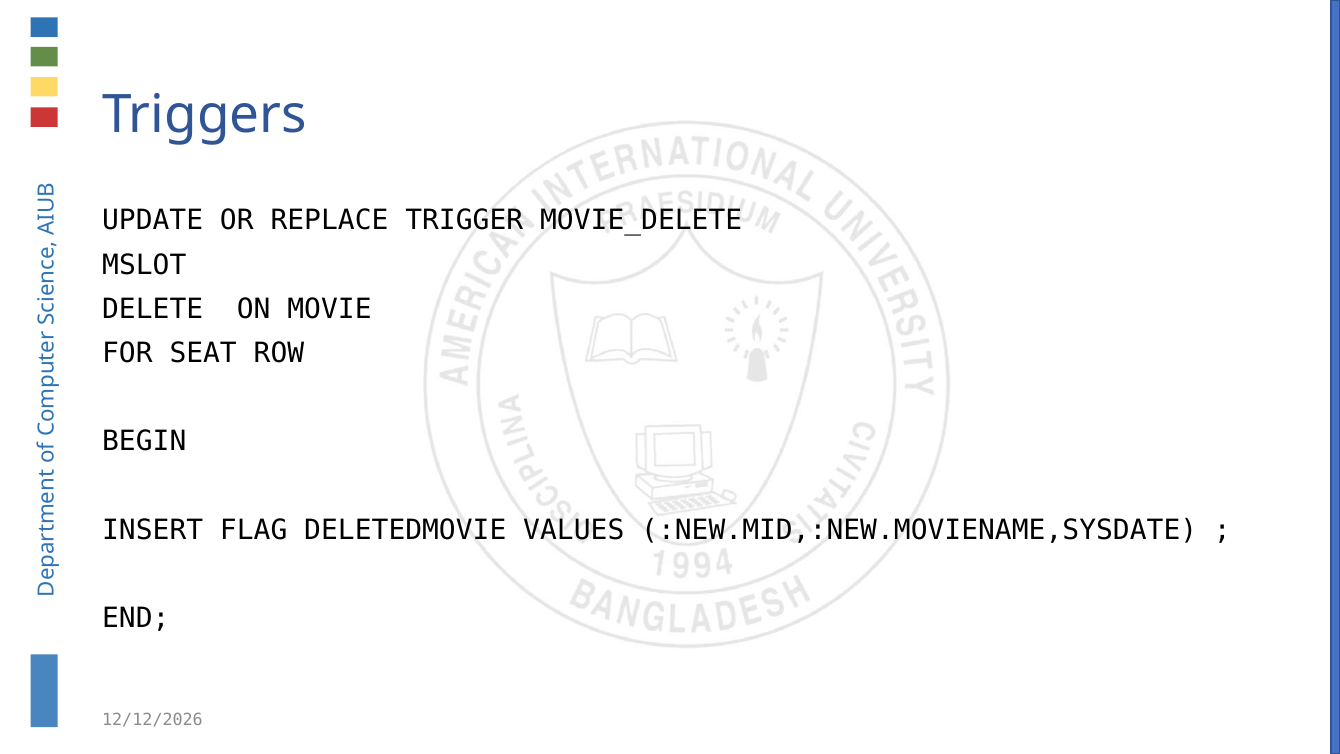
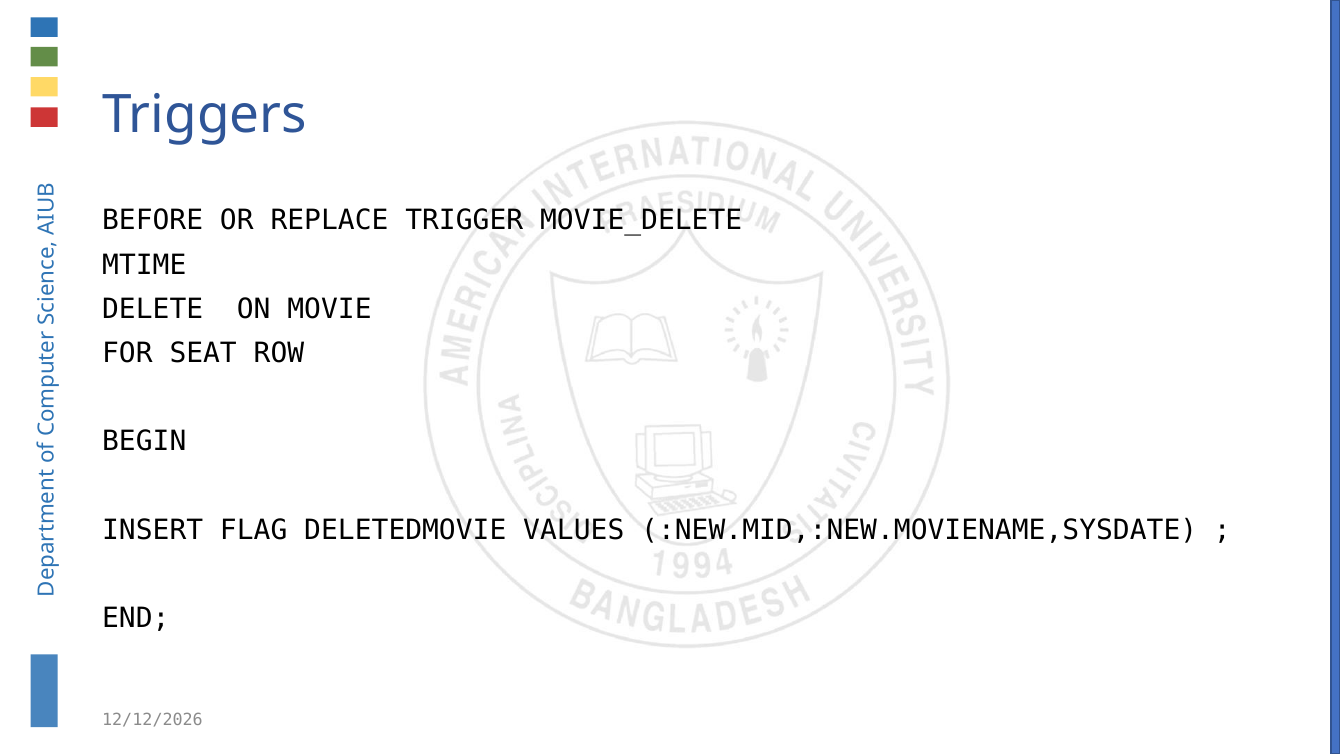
UPDATE: UPDATE -> BEFORE (153, 221)
MSLOT: MSLOT -> MTIME (144, 265)
